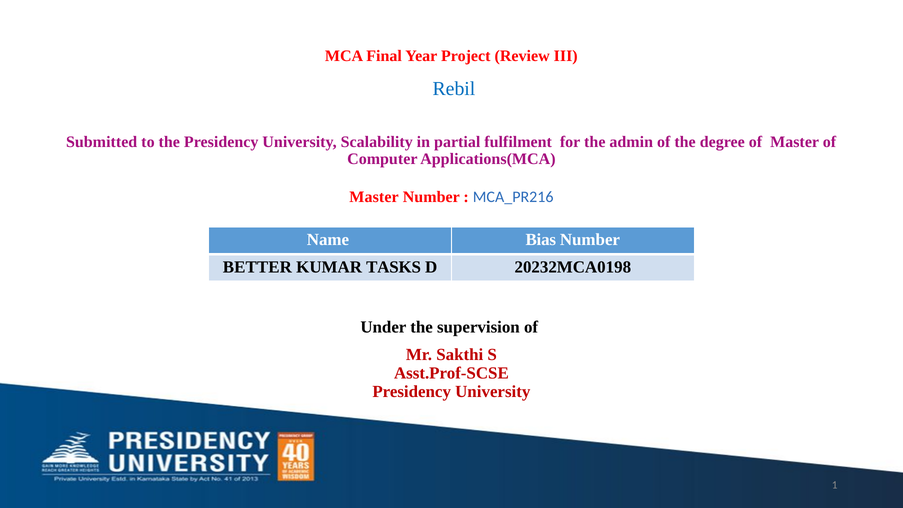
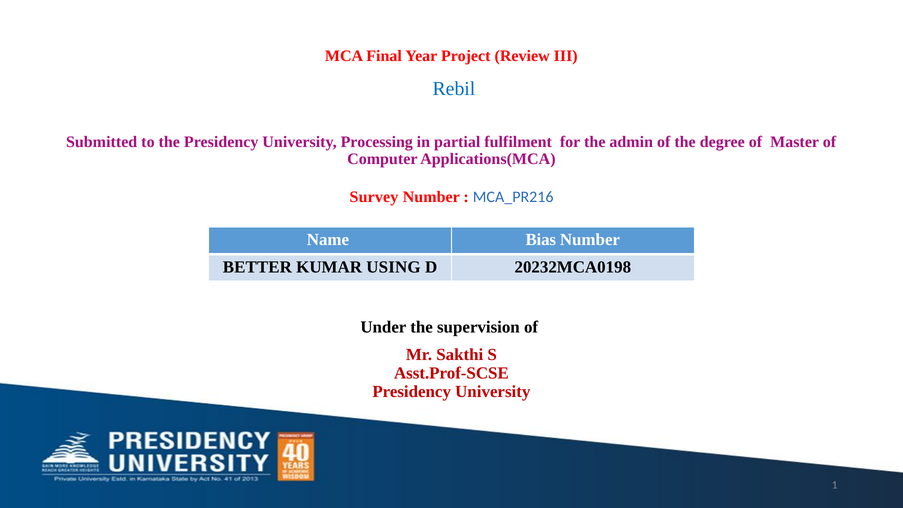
Scalability: Scalability -> Processing (377, 142)
Master: Master -> Survey (374, 197)
TASKS: TASKS -> USING (393, 267)
